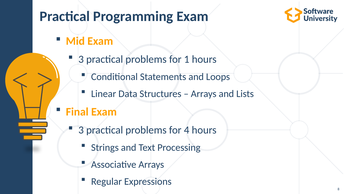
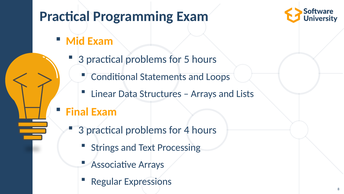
1: 1 -> 5 (187, 59)
